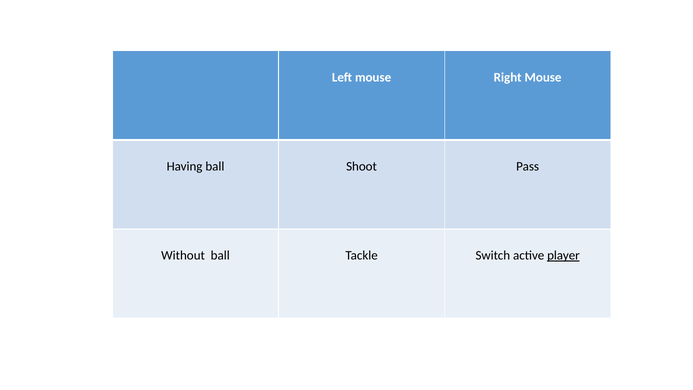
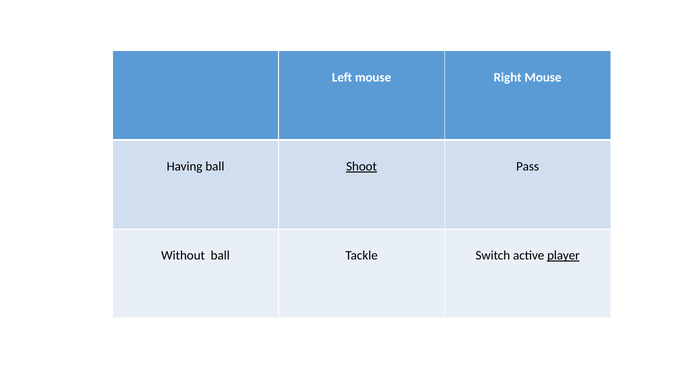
Shoot underline: none -> present (362, 166)
